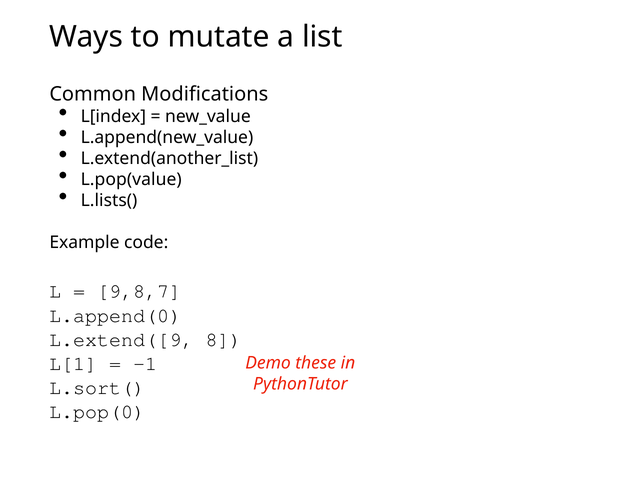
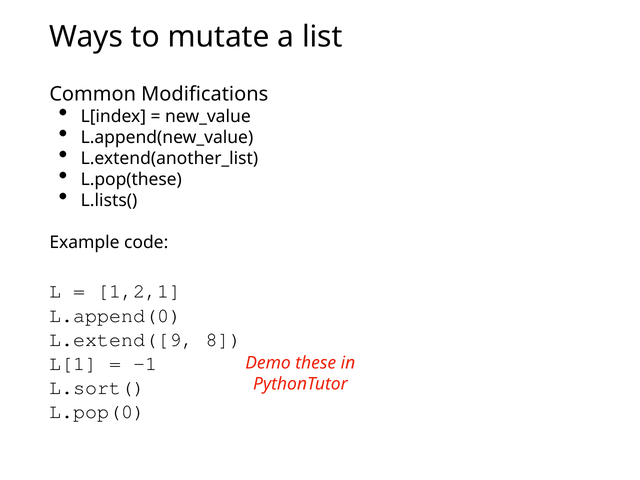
L.pop(value: L.pop(value -> L.pop(these (131, 179)
9,8,7: 9,8,7 -> 1,2,1 (139, 291)
